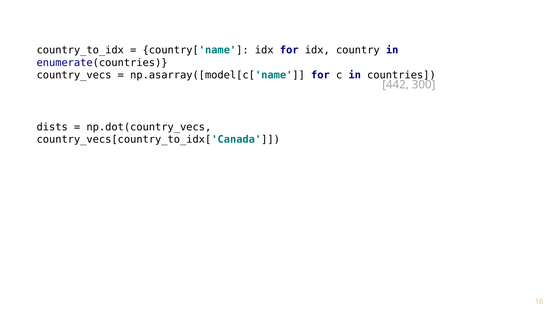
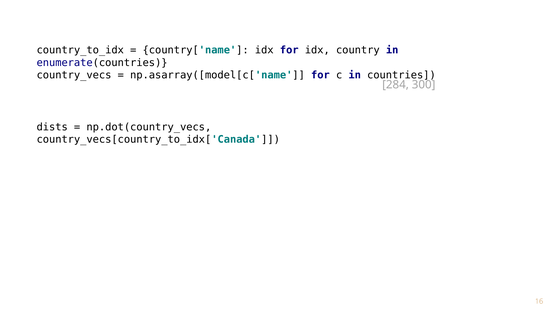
442: 442 -> 284 (396, 85)
